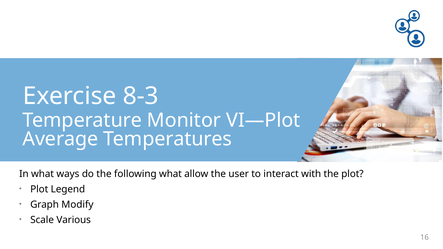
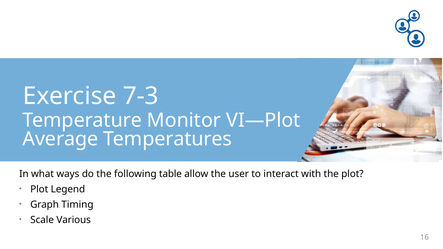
8-3: 8-3 -> 7-3 (141, 96)
following what: what -> table (170, 174)
Modify: Modify -> Timing (77, 205)
